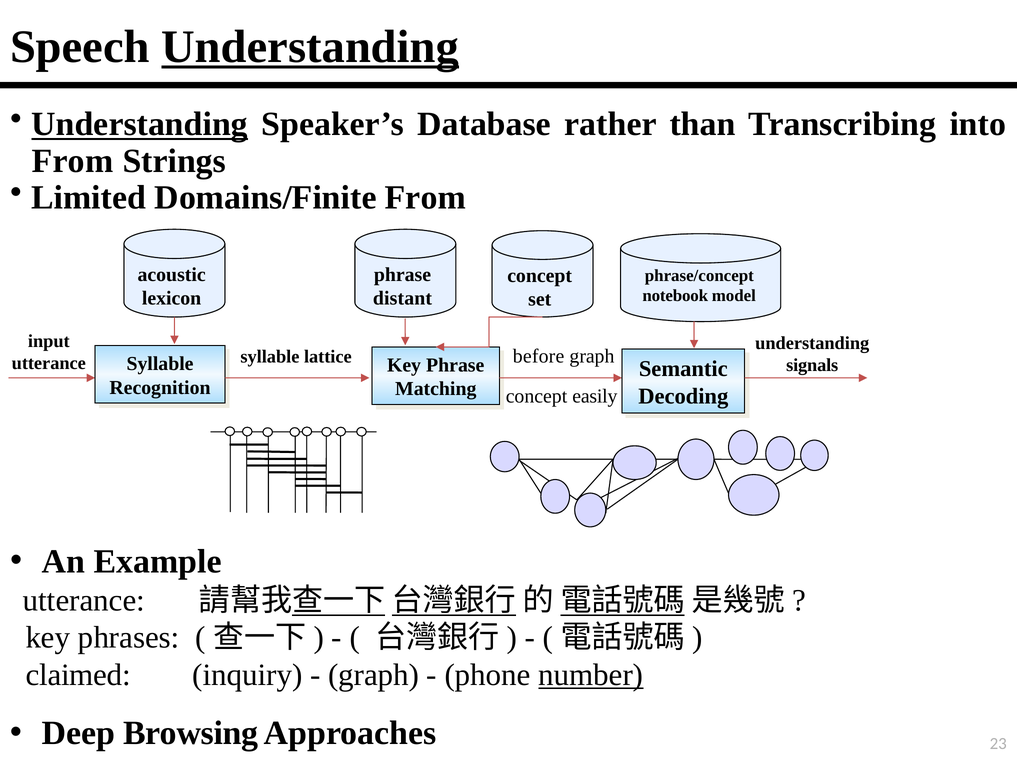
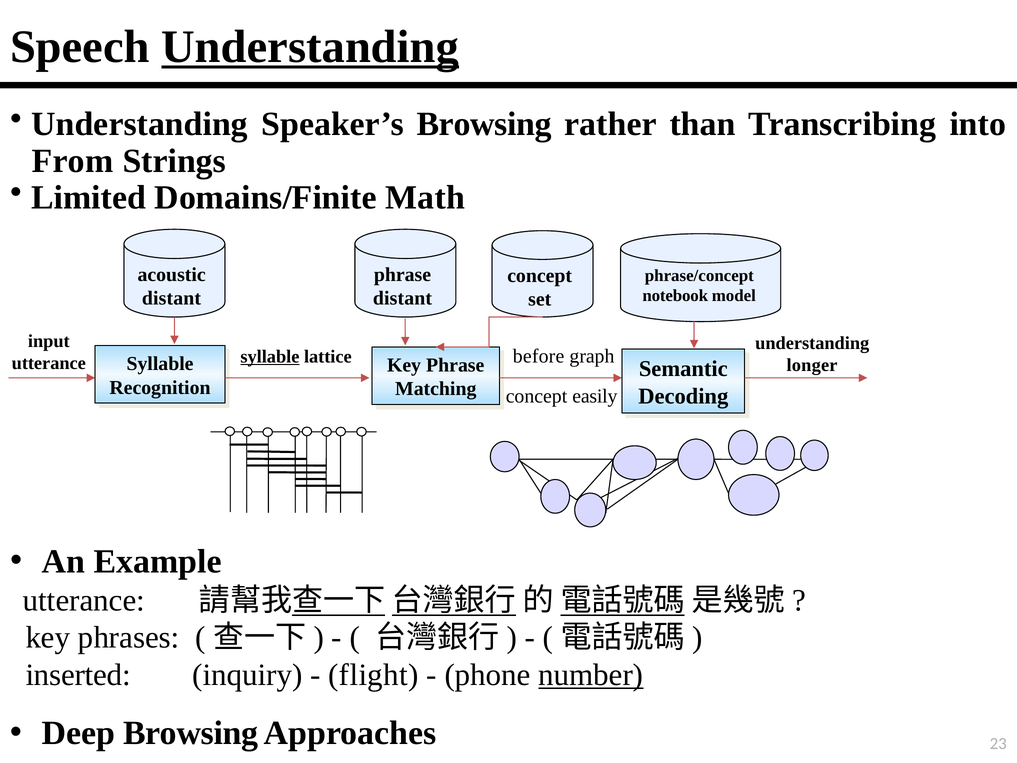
Understanding underline: present -> none (140, 124)
Speaker’s Database: Database -> Browsing (484, 124)
Domains/Finite From: From -> Math (425, 197)
lexicon: lexicon -> distant (171, 298)
syllable underline: none -> present (270, 357)
signals: signals -> longer (812, 365)
claimed: claimed -> inserted (78, 675)
graph: graph -> flight (373, 675)
